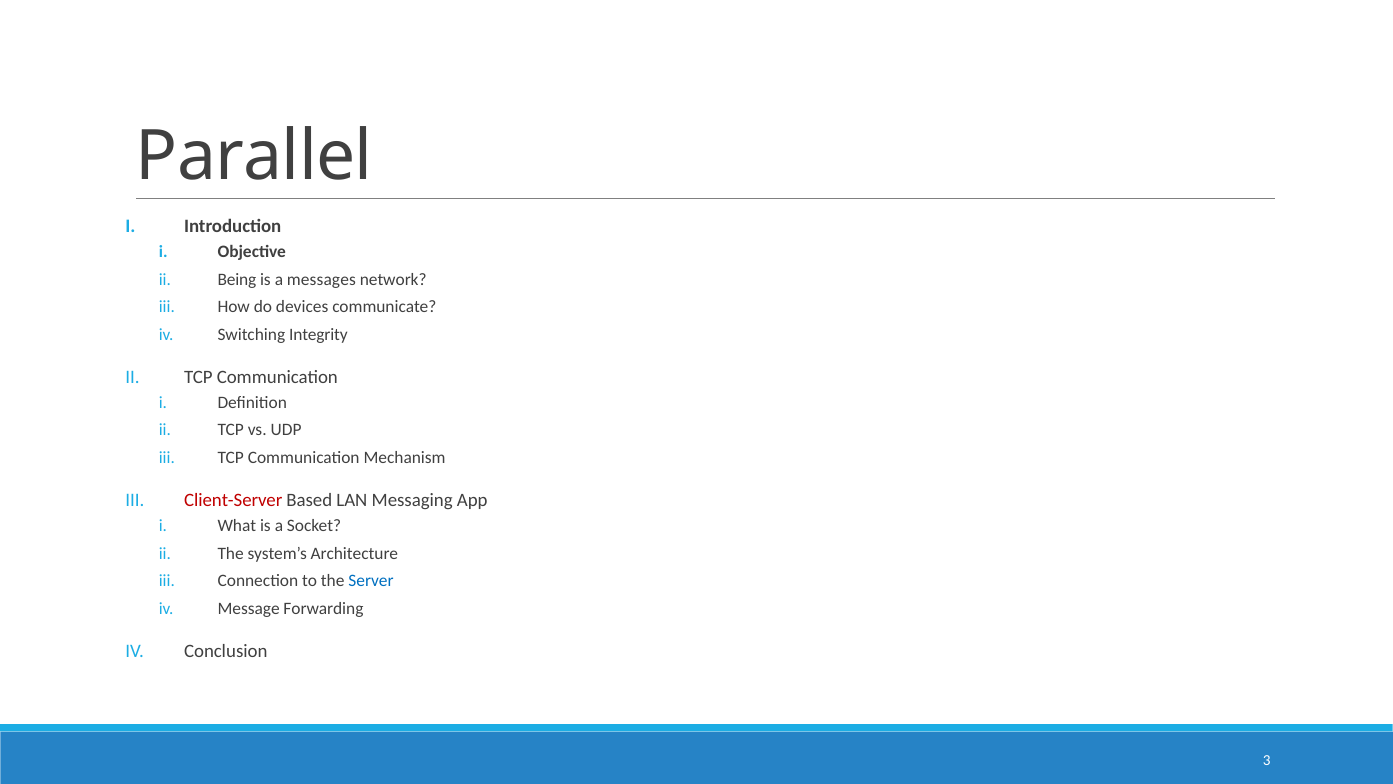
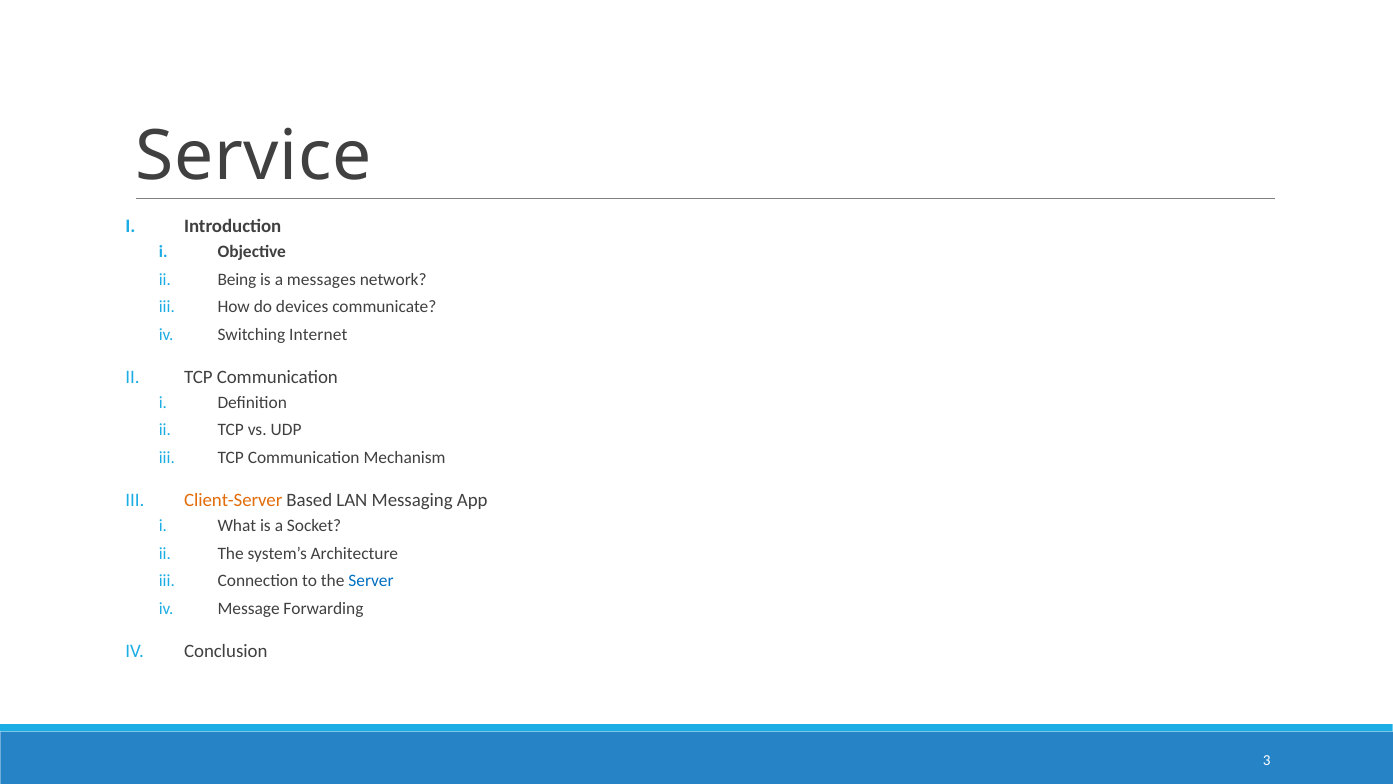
Parallel: Parallel -> Service (254, 156)
Integrity: Integrity -> Internet (318, 334)
Client-Server colour: red -> orange (233, 500)
